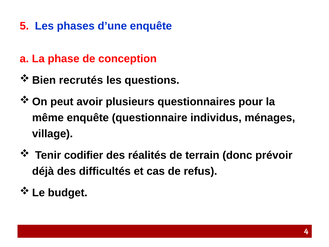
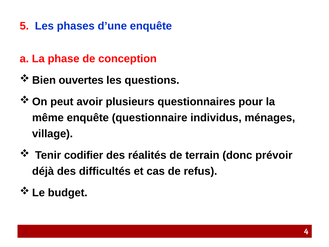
recrutés: recrutés -> ouvertes (81, 80)
